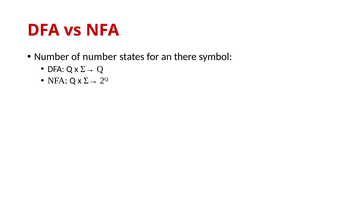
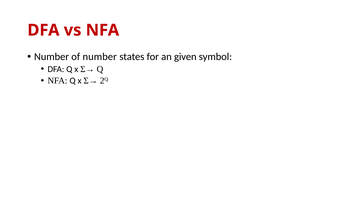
there: there -> given (185, 57)
